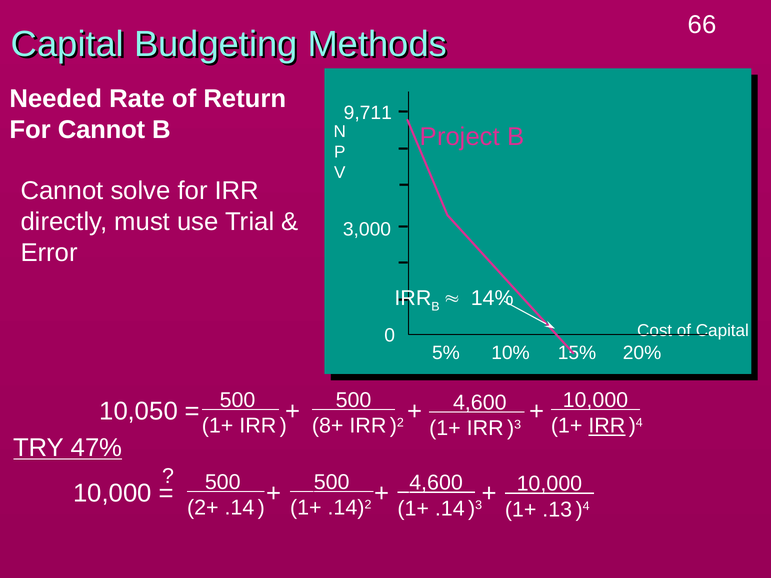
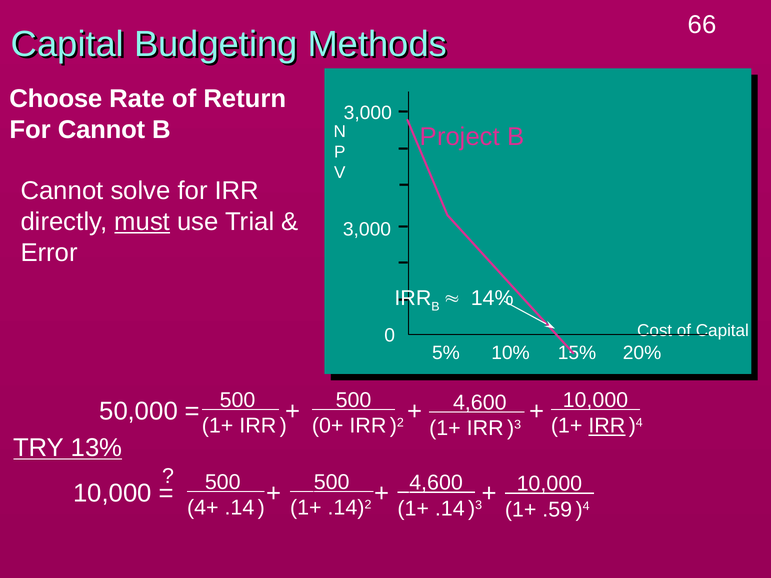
Needed: Needed -> Choose (56, 99)
9,711: 9,711 -> 3,000 (368, 113)
must underline: none -> present (142, 222)
10,050: 10,050 -> 50,000 (139, 411)
8+: 8+ -> 0+ (328, 426)
47%: 47% -> 13% (97, 448)
2+: 2+ -> 4+ (203, 508)
.13: .13 -> .59 (557, 510)
